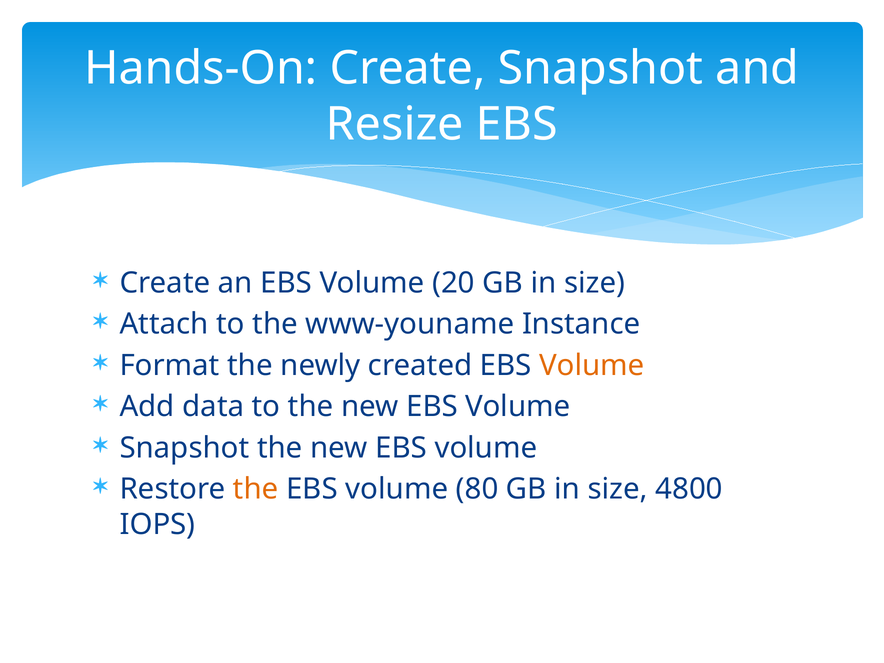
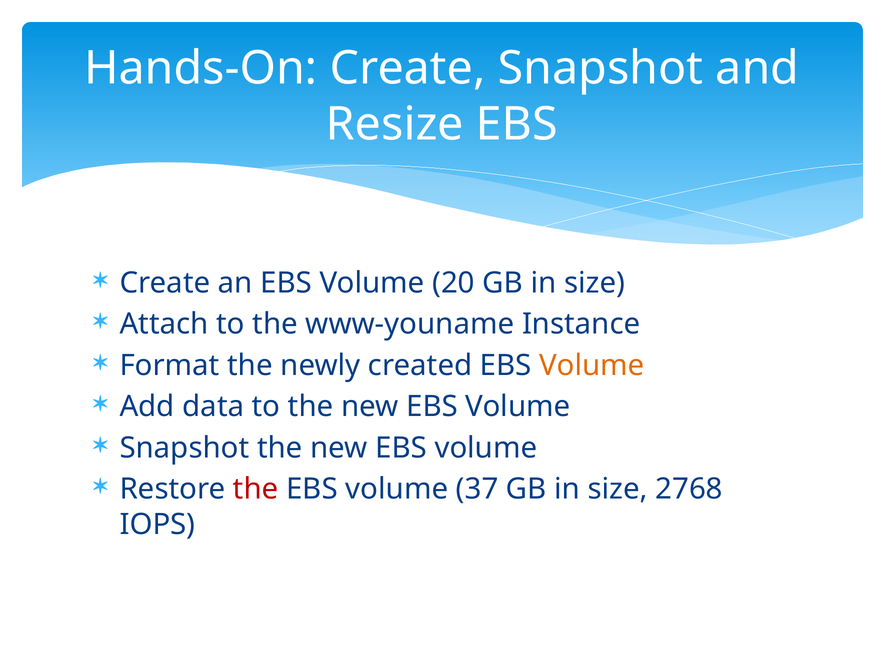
the colour: orange -> red (256, 489)
80: 80 -> 37 (477, 489)
4800: 4800 -> 2768 (689, 489)
